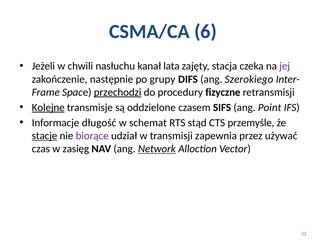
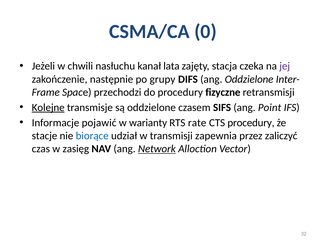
6: 6 -> 0 (206, 32)
ang Szerokiego: Szerokiego -> Oddzielone (249, 79)
przechodzi underline: present -> none (118, 92)
długość: długość -> pojawić (99, 122)
schemat: schemat -> warianty (148, 122)
stąd: stąd -> rate (197, 122)
CTS przemyśle: przemyśle -> procedury (251, 122)
stacje underline: present -> none (45, 136)
biorące colour: purple -> blue (92, 136)
używać: używać -> zaliczyć (281, 136)
